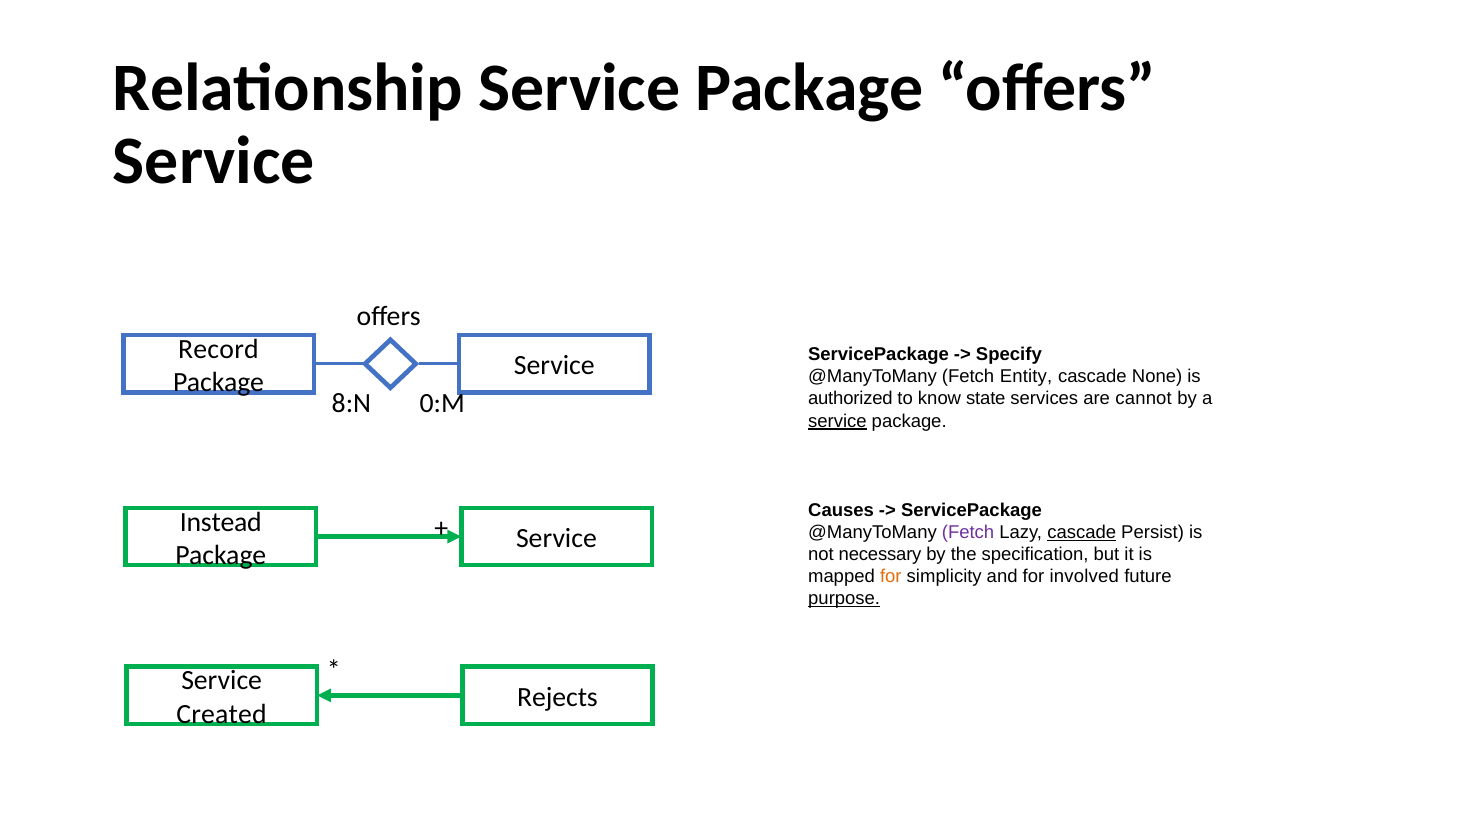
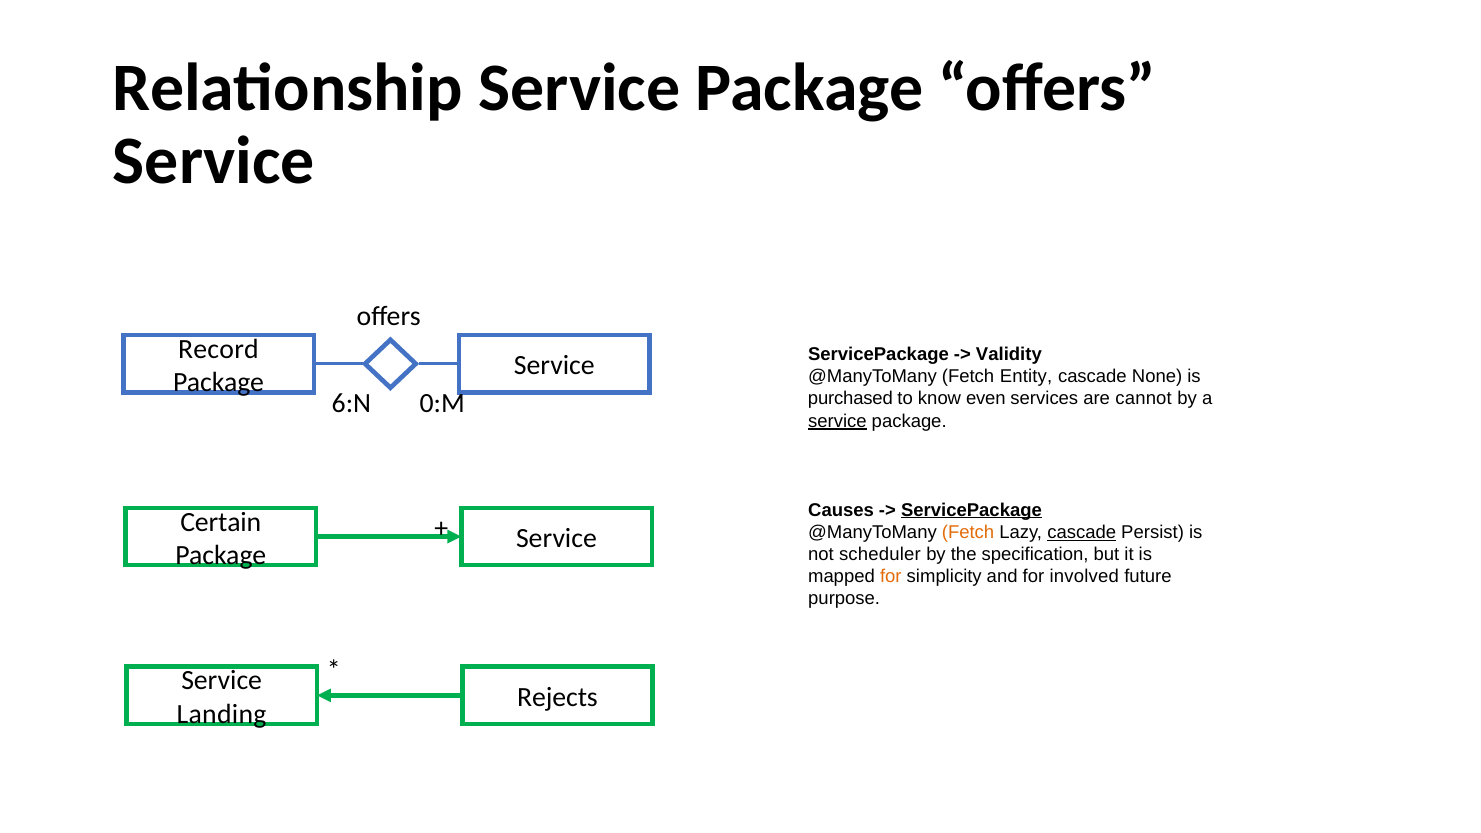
Specify: Specify -> Validity (1009, 354)
authorized: authorized -> purchased (850, 399)
state: state -> even (986, 399)
8:N: 8:N -> 6:N (351, 404)
ServicePackage underline: none -> present (972, 510)
Instead: Instead -> Certain (221, 522)
Fetch colour: purple -> orange (968, 532)
necessary: necessary -> scheduler (880, 554)
purpose underline: present -> none (844, 599)
Created: Created -> Landing (222, 714)
